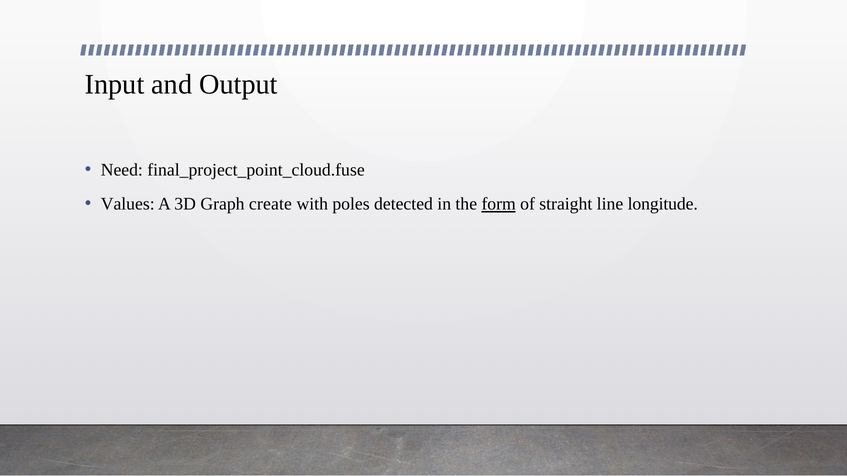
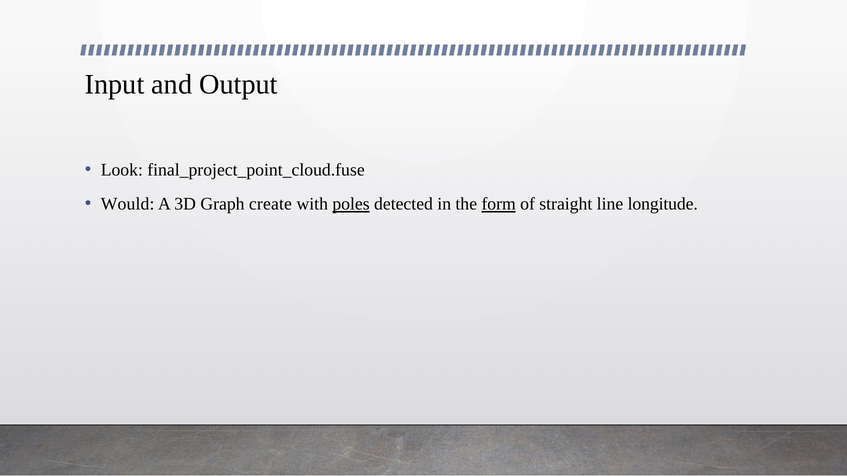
Need: Need -> Look (122, 170)
Values: Values -> Would (128, 204)
poles underline: none -> present (351, 204)
